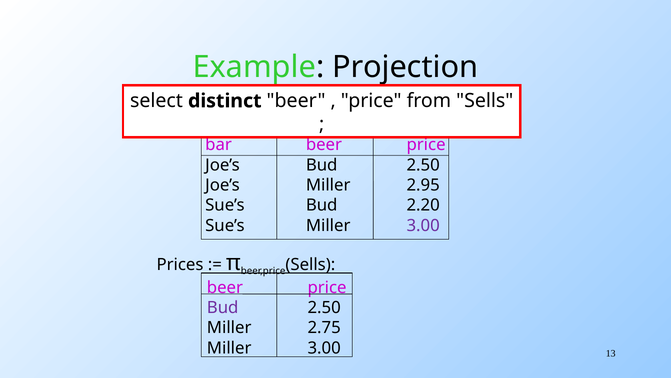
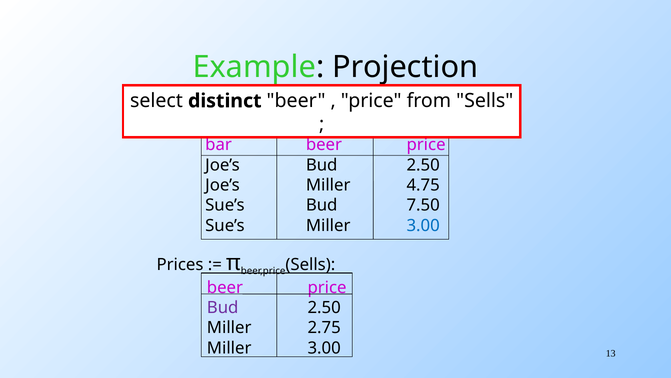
2.95: 2.95 -> 4.75 (423, 185)
2.20: 2.20 -> 7.50 (423, 205)
3.00 colour: purple -> blue (423, 225)
